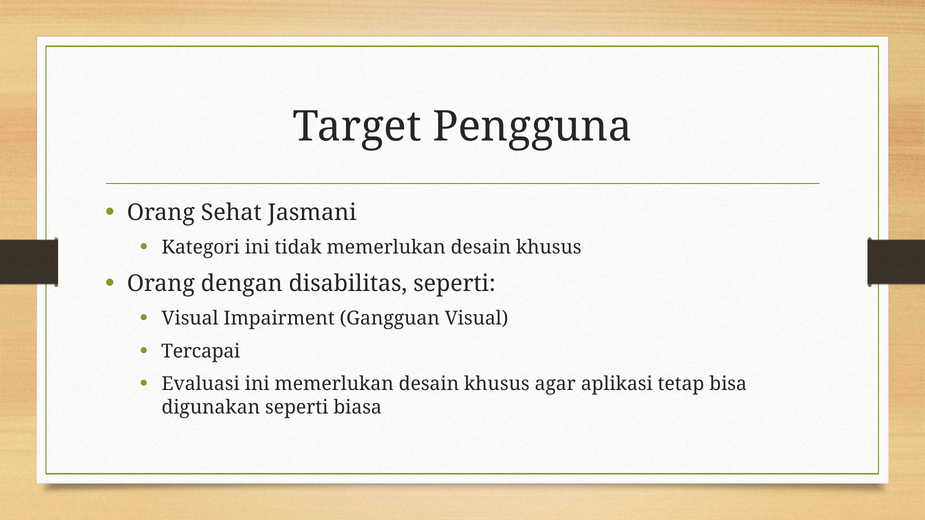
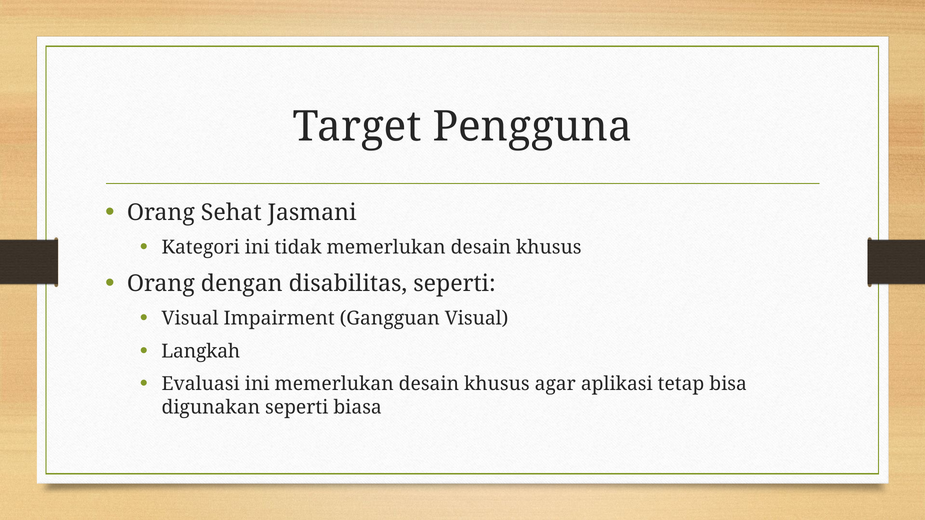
Tercapai: Tercapai -> Langkah (201, 351)
